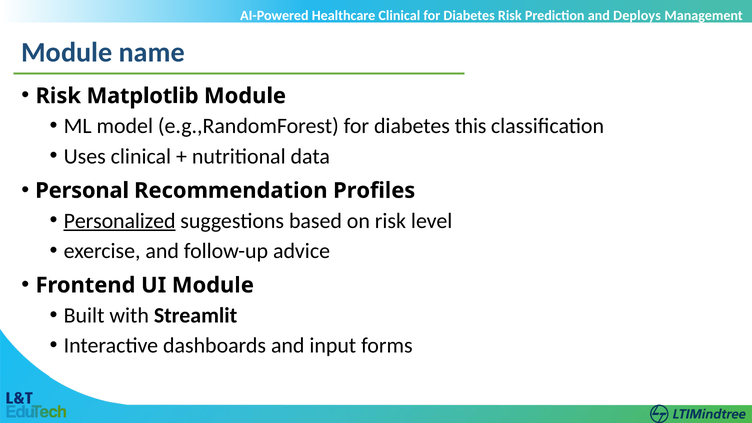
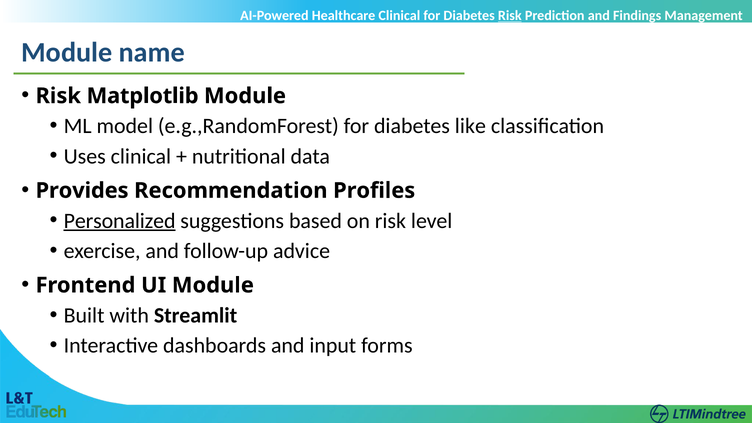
Risk underline: none -> present (510, 16)
Deploys: Deploys -> Findings (637, 16)
this: this -> like (470, 126)
Personal: Personal -> Provides (82, 191)
